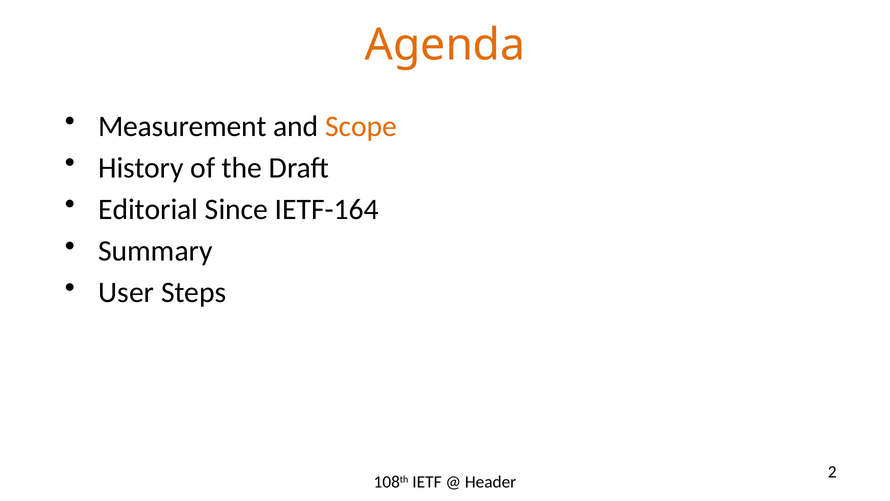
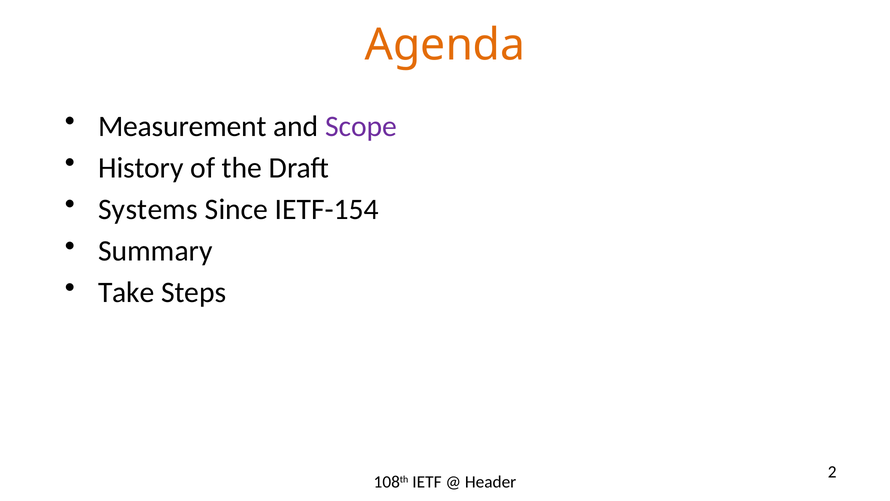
Scope colour: orange -> purple (361, 126)
Editorial: Editorial -> Systems (148, 209)
IETF-164: IETF-164 -> IETF-154 (327, 209)
User: User -> Take (126, 292)
